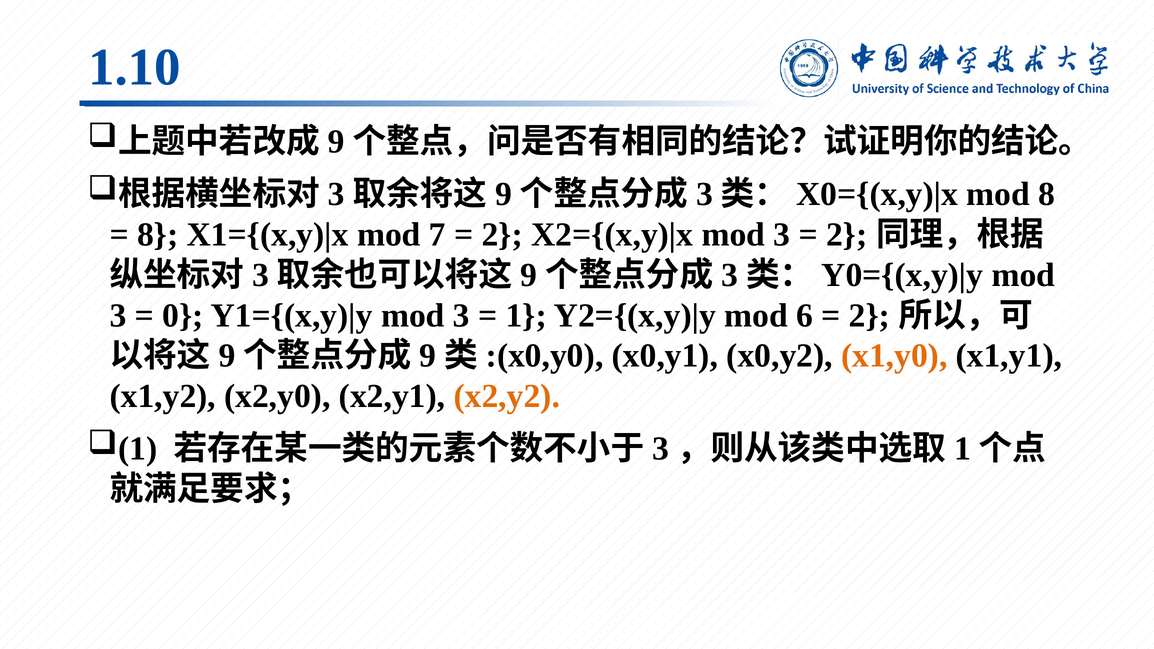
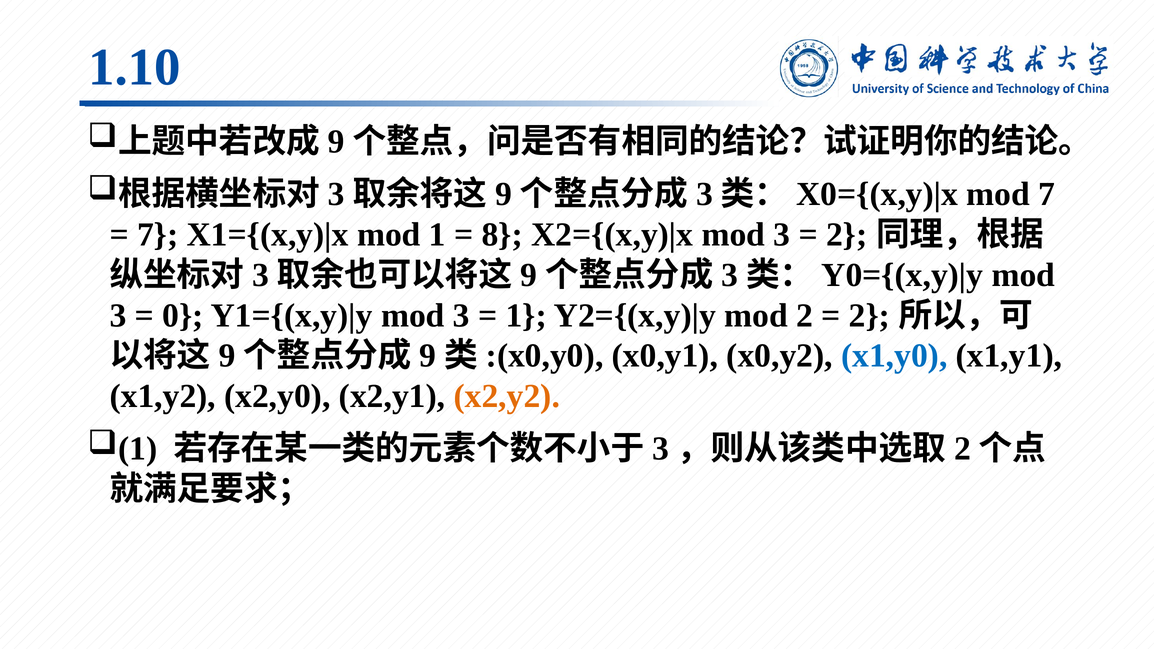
mod 8: 8 -> 7 (1047, 194)
8: 8 -> 7 (158, 235)
mod 7: 7 -> 1 (437, 235)
2: 2 -> 8 (502, 235)
mod 6: 6 -> 2 (805, 315)
x1,y0 colour: orange -> blue (894, 356)
1: 1 -> 2 (962, 449)
